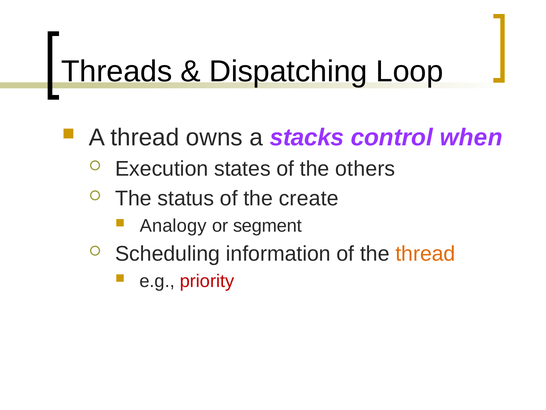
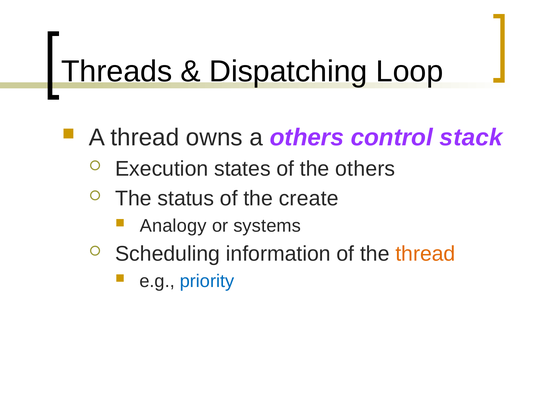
a stacks: stacks -> others (307, 137)
when: when -> stack (471, 137)
segment: segment -> systems (267, 225)
priority colour: red -> blue (207, 281)
